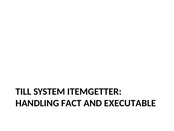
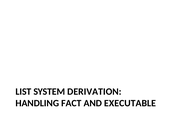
TILL: TILL -> LIST (23, 91)
ITEMGETTER: ITEMGETTER -> DERIVATION (94, 91)
